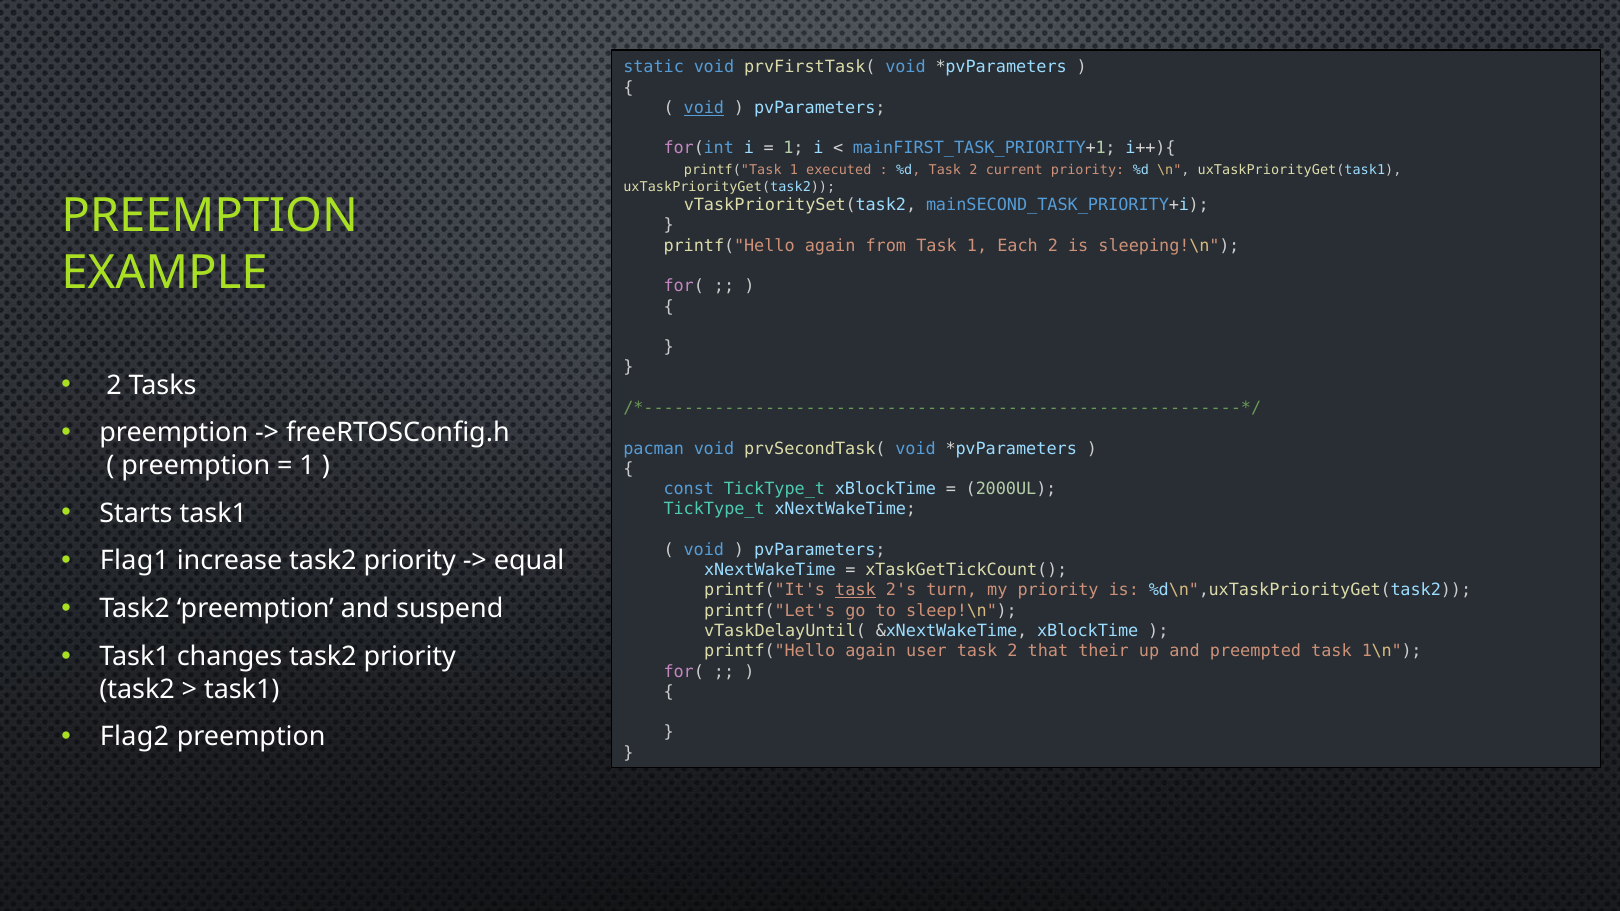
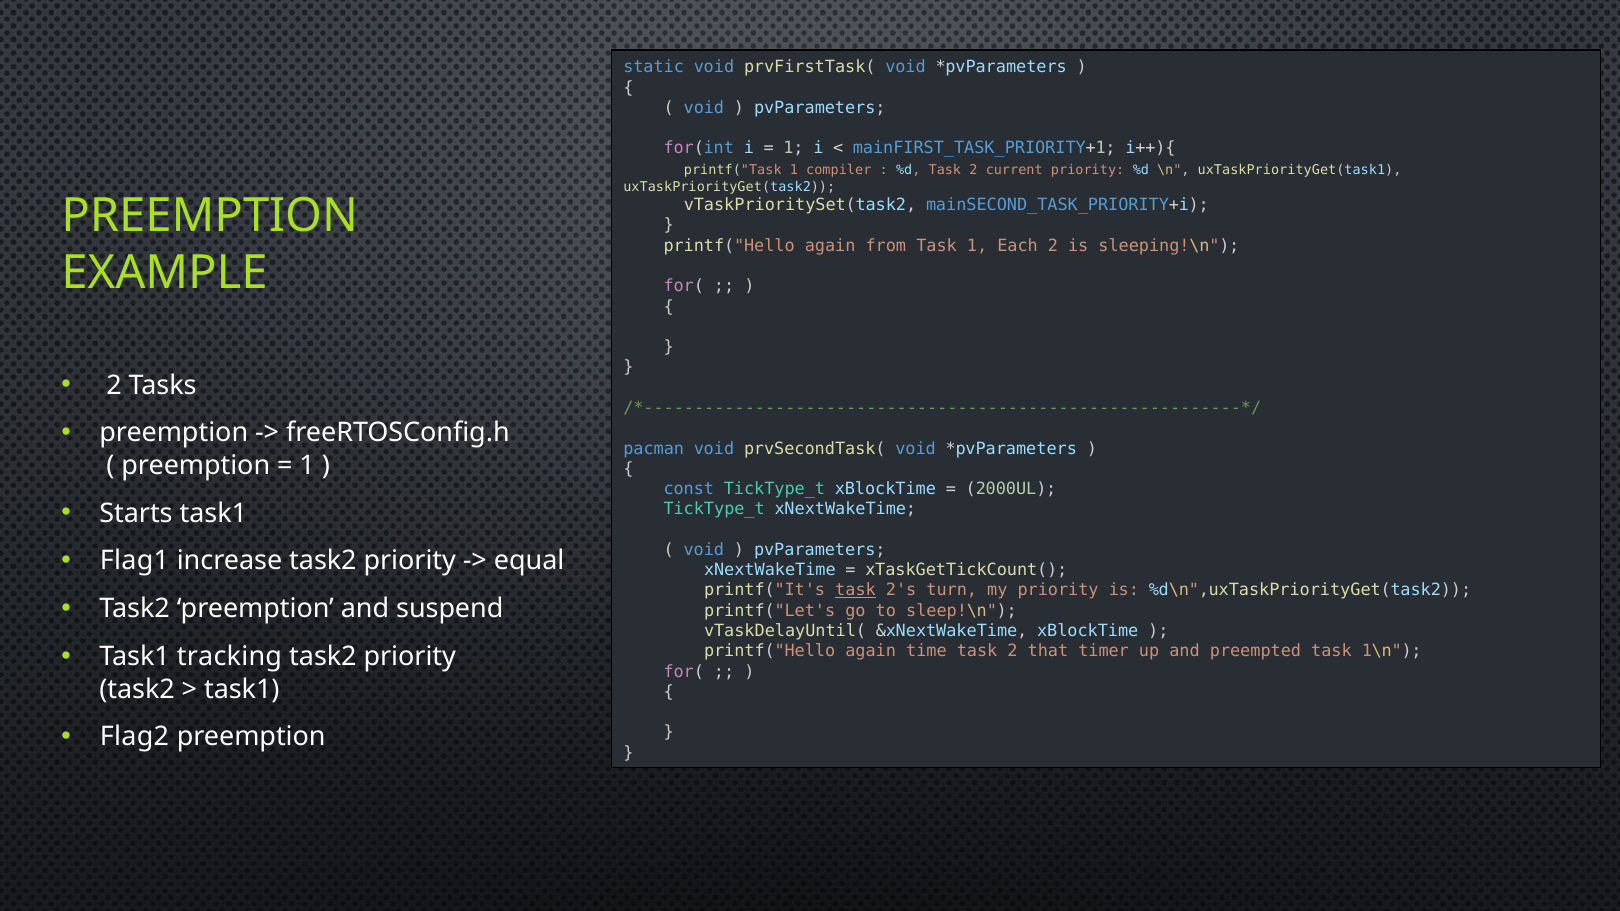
void underline: present -> none (704, 108)
executed: executed -> compiler (839, 170)
changes: changes -> tracking (229, 657)
user: user -> time (926, 651)
their: their -> timer (1104, 651)
